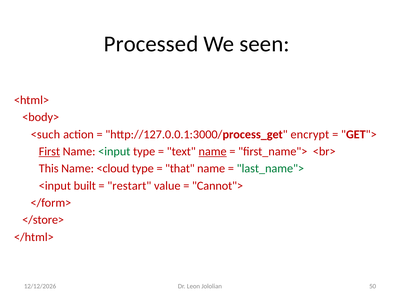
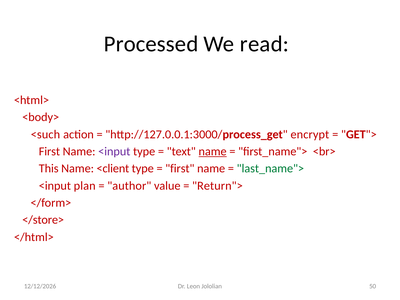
seen: seen -> read (264, 44)
First underline: present -> none (49, 151)
<input colour: green -> purple (114, 151)
<cloud: <cloud -> <client (113, 169)
that: that -> first (180, 169)
built: built -> plan (85, 186)
restart: restart -> author (129, 186)
Cannot">: Cannot"> -> Return"> (217, 186)
